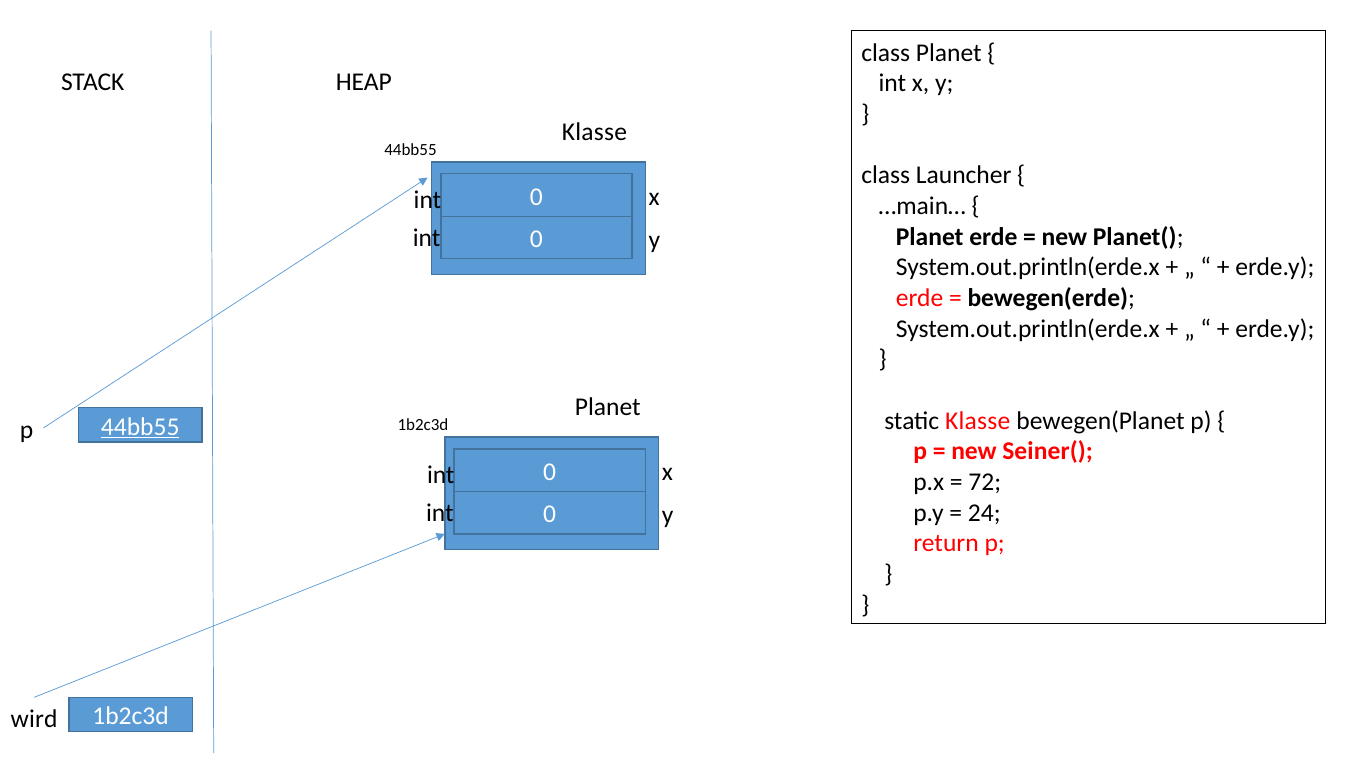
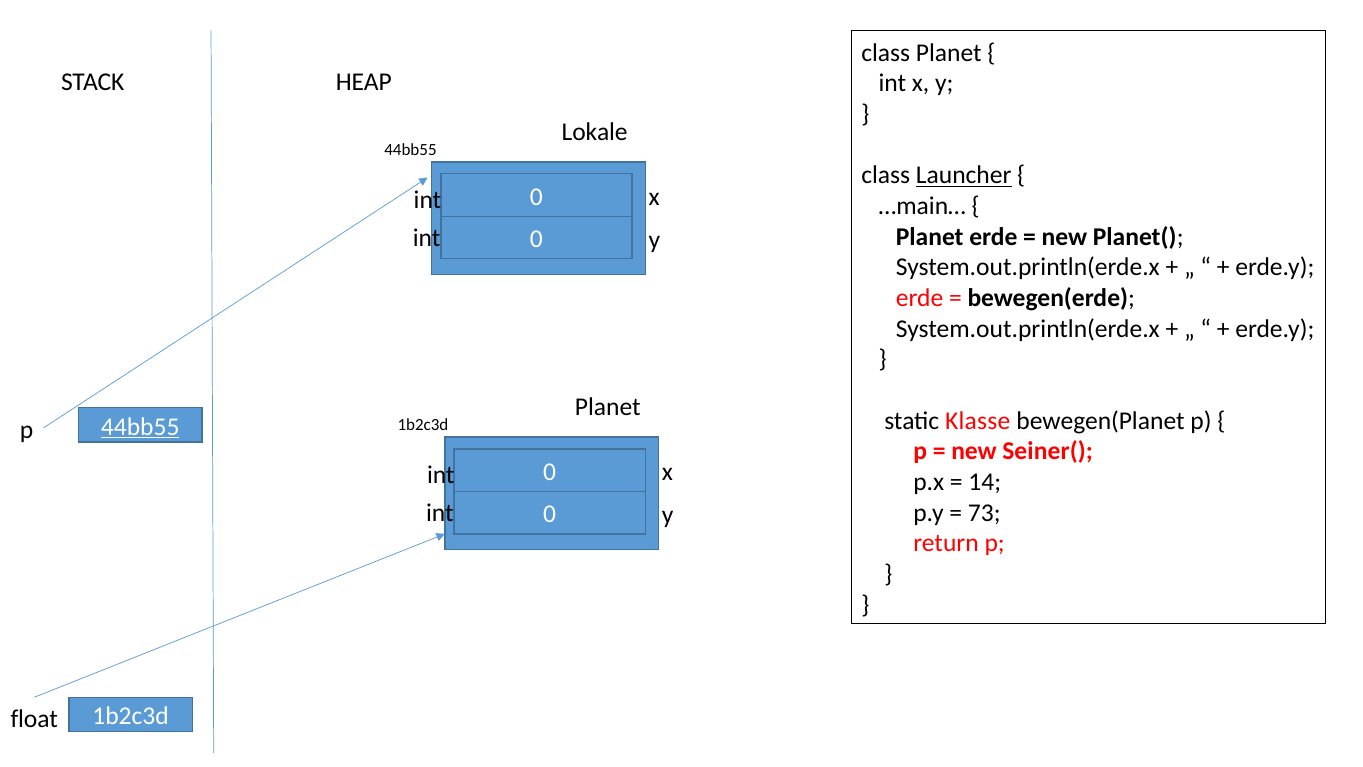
Klasse: Klasse -> Lokale (595, 132)
Launcher underline: none -> present (964, 175)
72: 72 -> 14 (985, 482)
24: 24 -> 73 (984, 513)
wird: wird -> float (34, 719)
